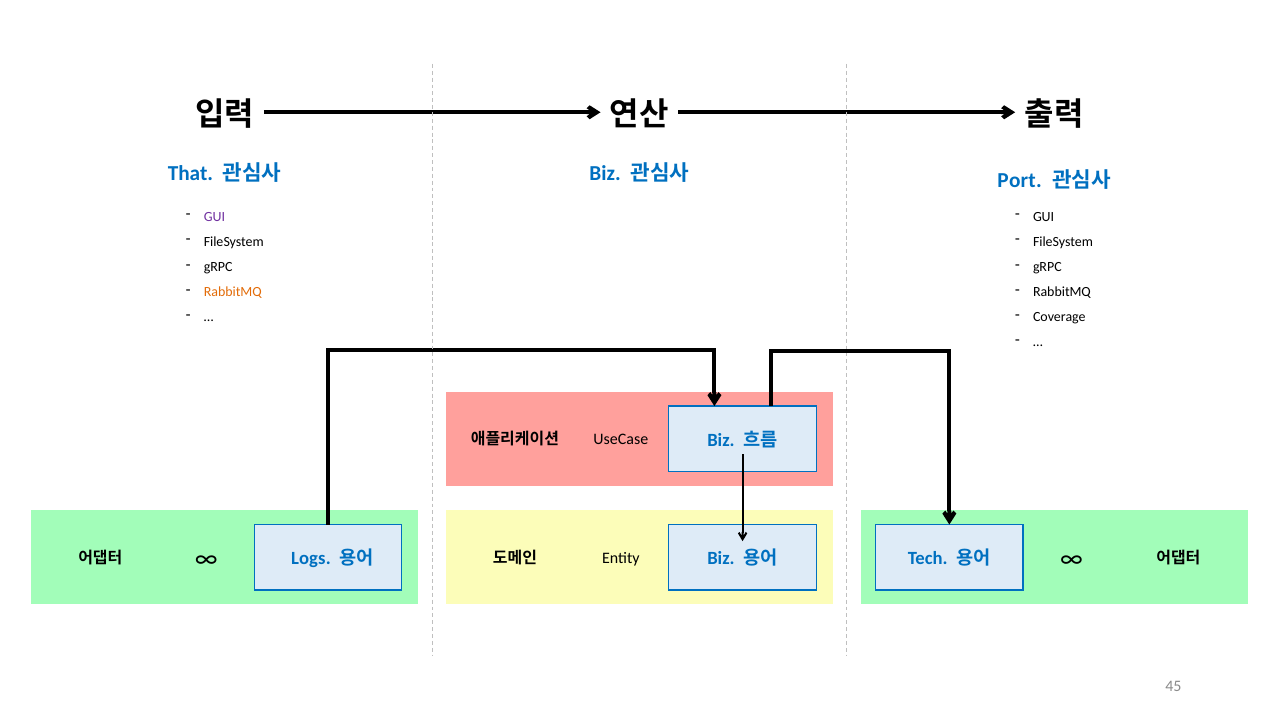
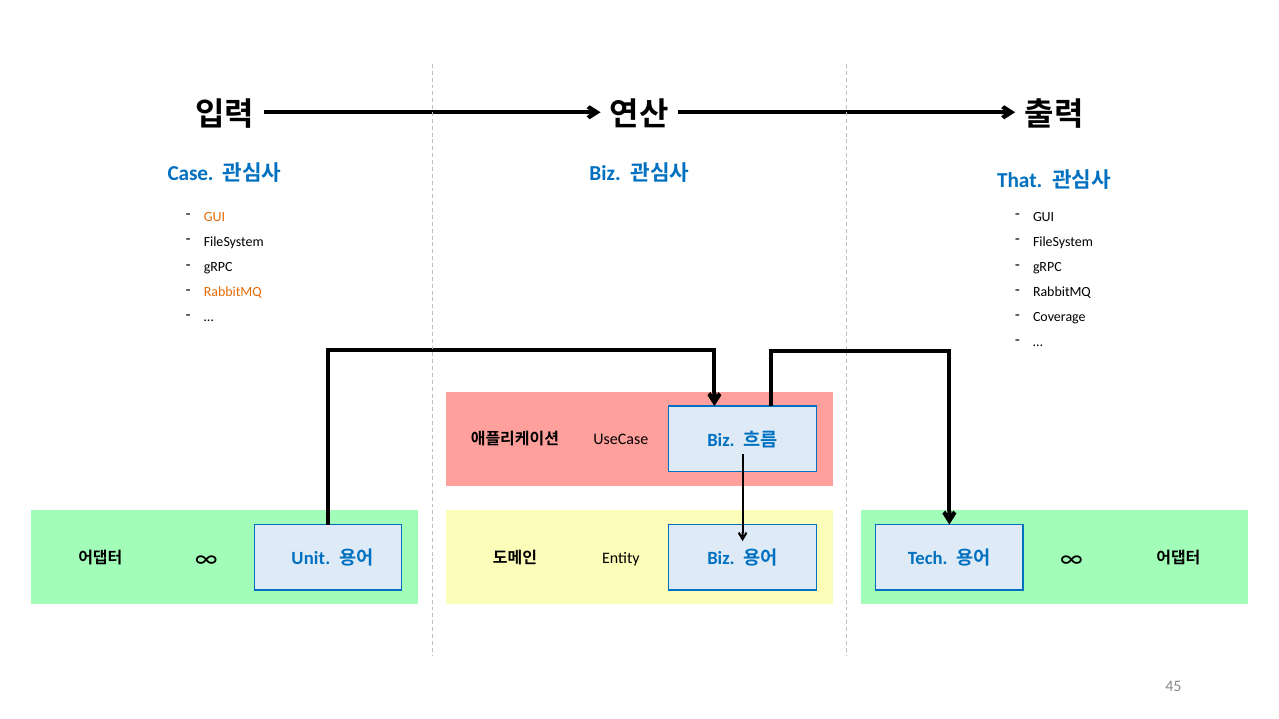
That: That -> Case (191, 173)
Port: Port -> That (1020, 180)
GUI colour: purple -> orange (214, 217)
Logs: Logs -> Unit (311, 559)
